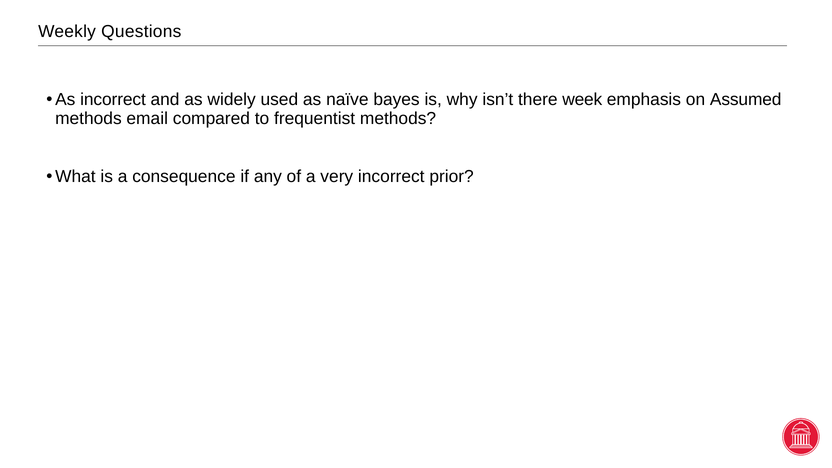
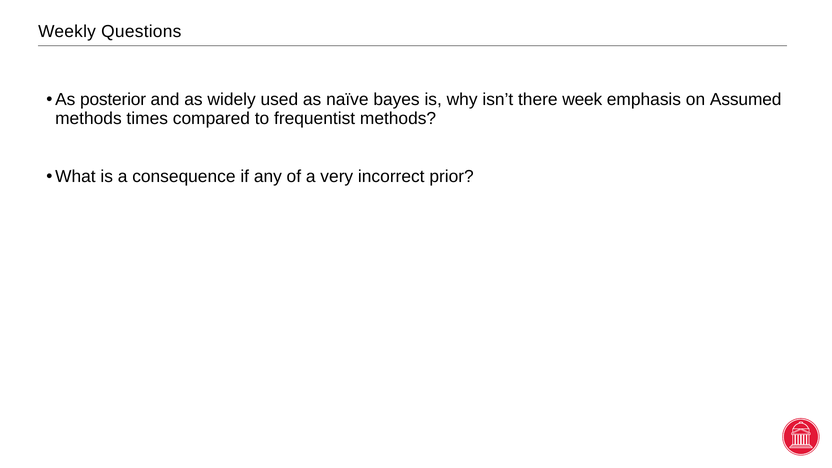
As incorrect: incorrect -> posterior (113, 100)
email: email -> times (147, 119)
